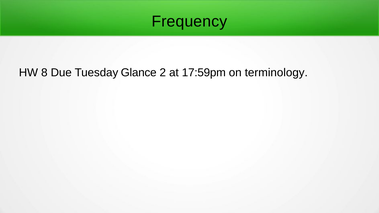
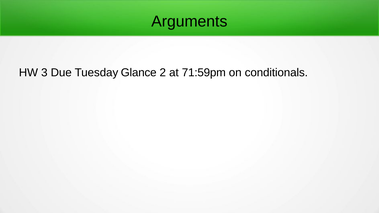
Frequency: Frequency -> Arguments (189, 21)
8: 8 -> 3 (44, 73)
17:59pm: 17:59pm -> 71:59pm (204, 73)
terminology: terminology -> conditionals (276, 73)
